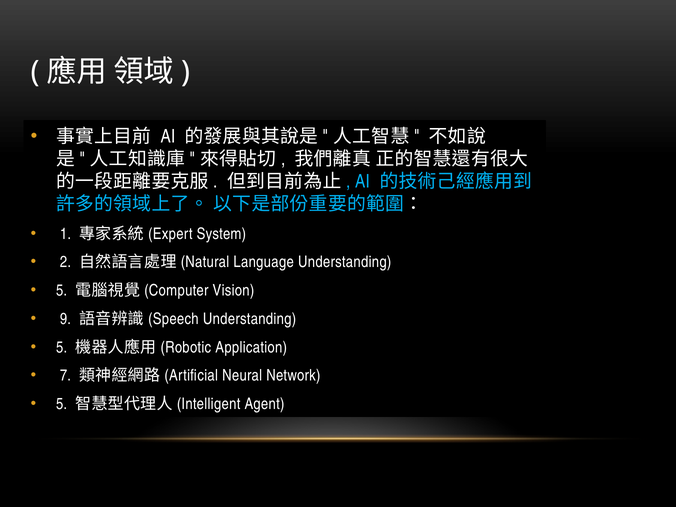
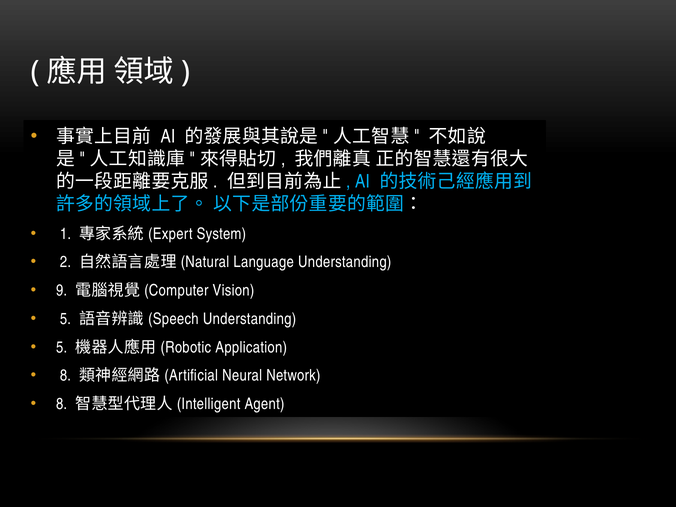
5: 5 -> 9 (62, 291)
9: 9 -> 5 (65, 319)
7: 7 -> 8 (65, 376)
5: 5 -> 8 (62, 404)
